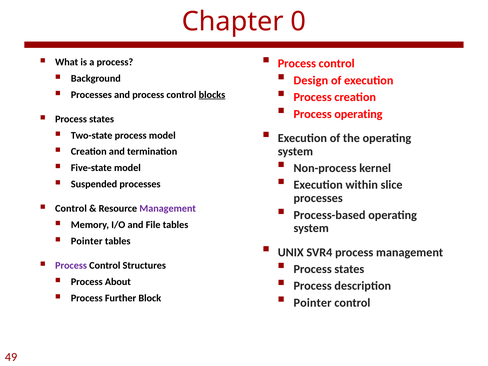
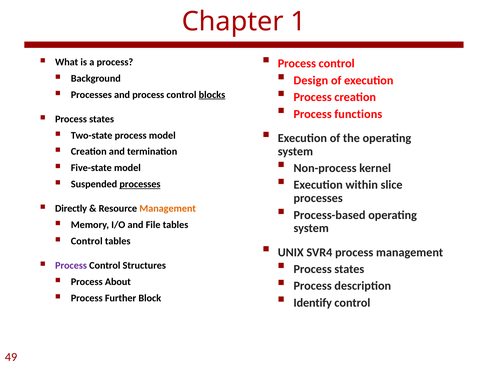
0: 0 -> 1 (298, 22)
Process operating: operating -> functions (358, 114)
processes underline: none -> present (140, 184)
Control: Control -> Directly (71, 209)
Management colour: purple -> orange (168, 209)
Pointer: Pointer -> Control (87, 241)
Pointer: Pointer -> Identify (313, 303)
